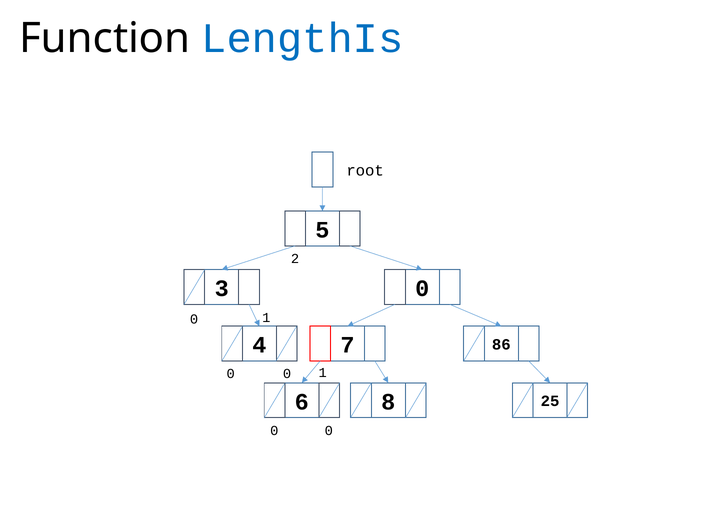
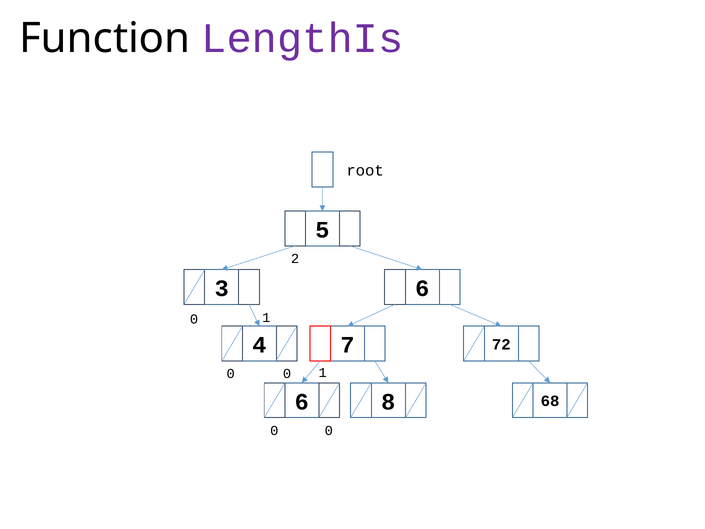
LengthIs colour: blue -> purple (302, 38)
3 0: 0 -> 6 (422, 288)
86: 86 -> 72 (501, 344)
25: 25 -> 68 (550, 401)
